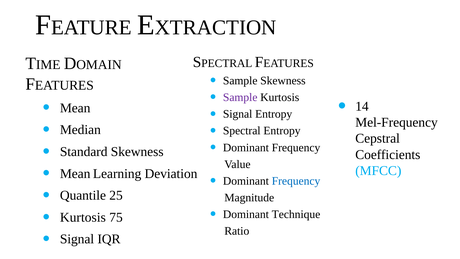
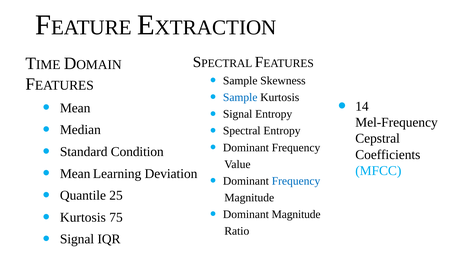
Sample colour: purple -> blue (240, 97)
Standard Skewness: Skewness -> Condition (137, 152)
Dominant Technique: Technique -> Magnitude (296, 214)
